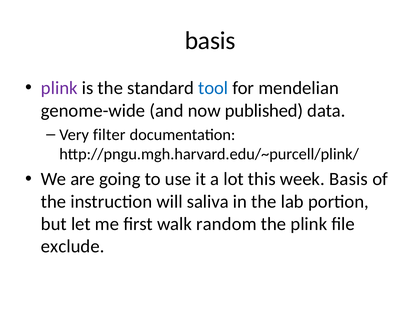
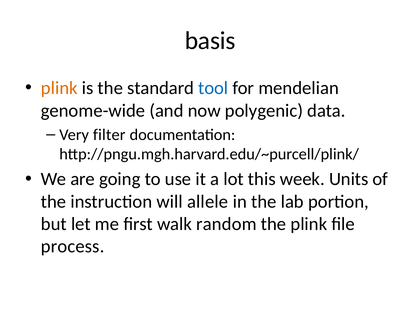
plink colour: purple -> orange (59, 88)
published: published -> polygenic (264, 111)
week Basis: Basis -> Units (349, 179)
saliva: saliva -> allele (208, 202)
exclude: exclude -> process (73, 246)
